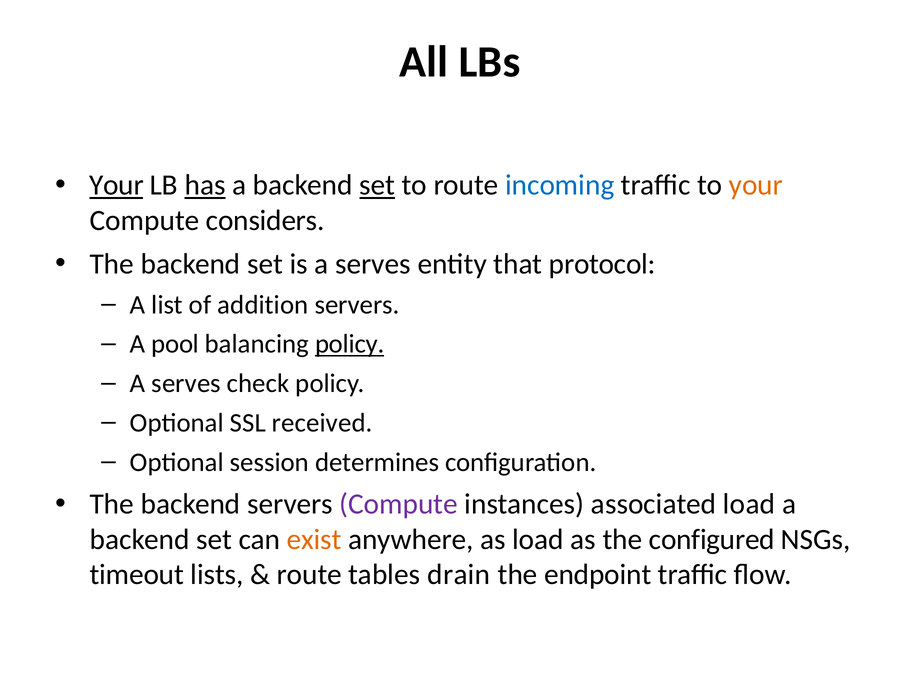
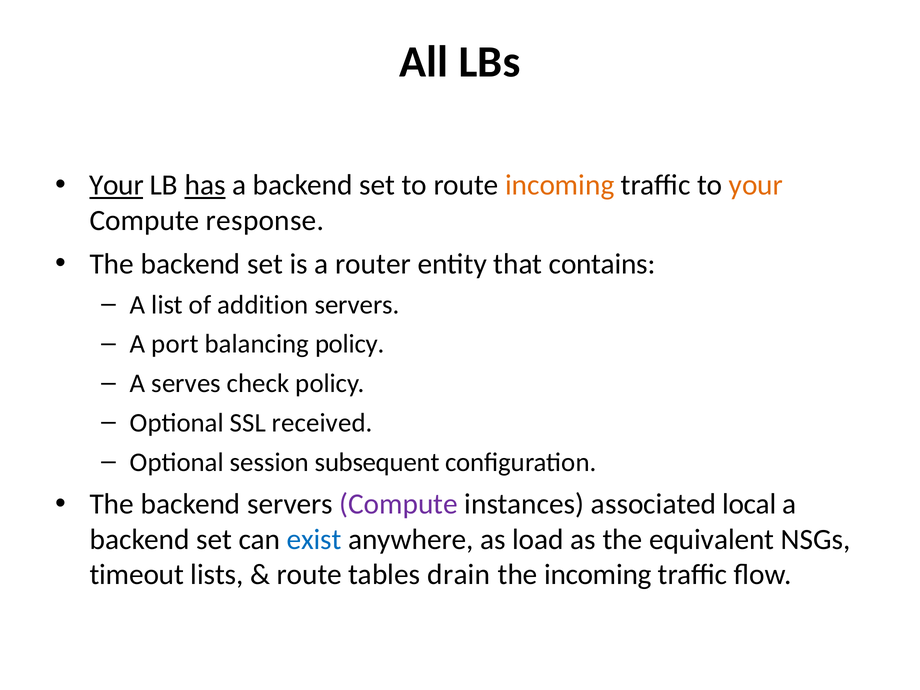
set underline: present -> none (377, 185)
incoming colour: blue -> orange (560, 185)
considers: considers -> response (265, 221)
is a serves: serves -> router (373, 264)
protocol: protocol -> contains (602, 264)
pool: pool -> port (175, 344)
policy underline: present -> none (350, 344)
determines: determines -> subsequent (377, 462)
associated load: load -> local (749, 504)
exist colour: orange -> blue (314, 539)
configured: configured -> equivalent (712, 539)
the endpoint: endpoint -> incoming (598, 575)
